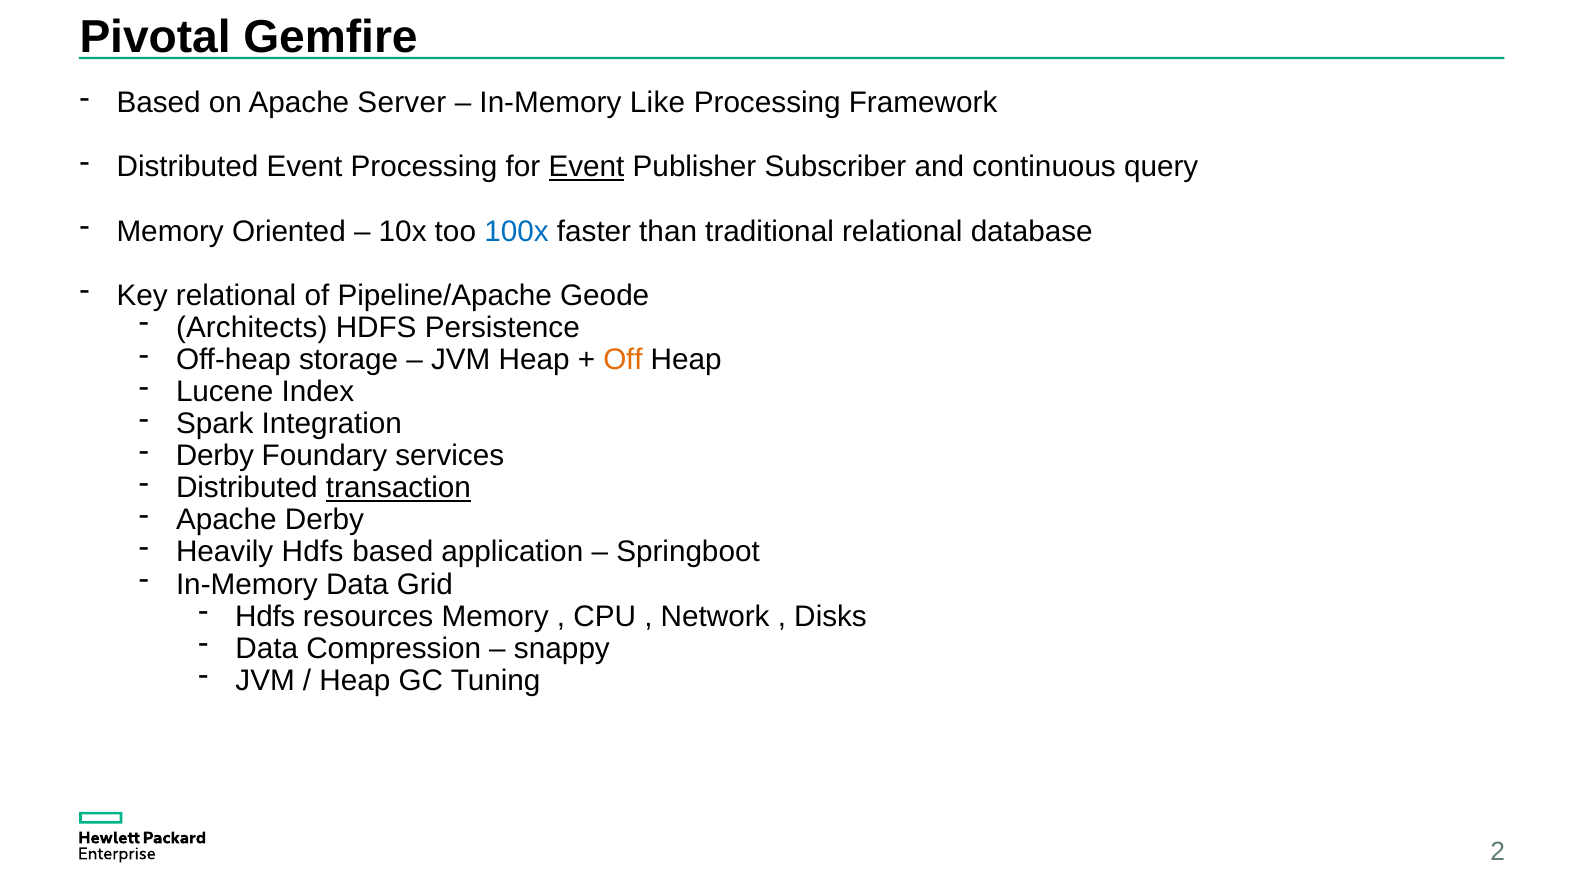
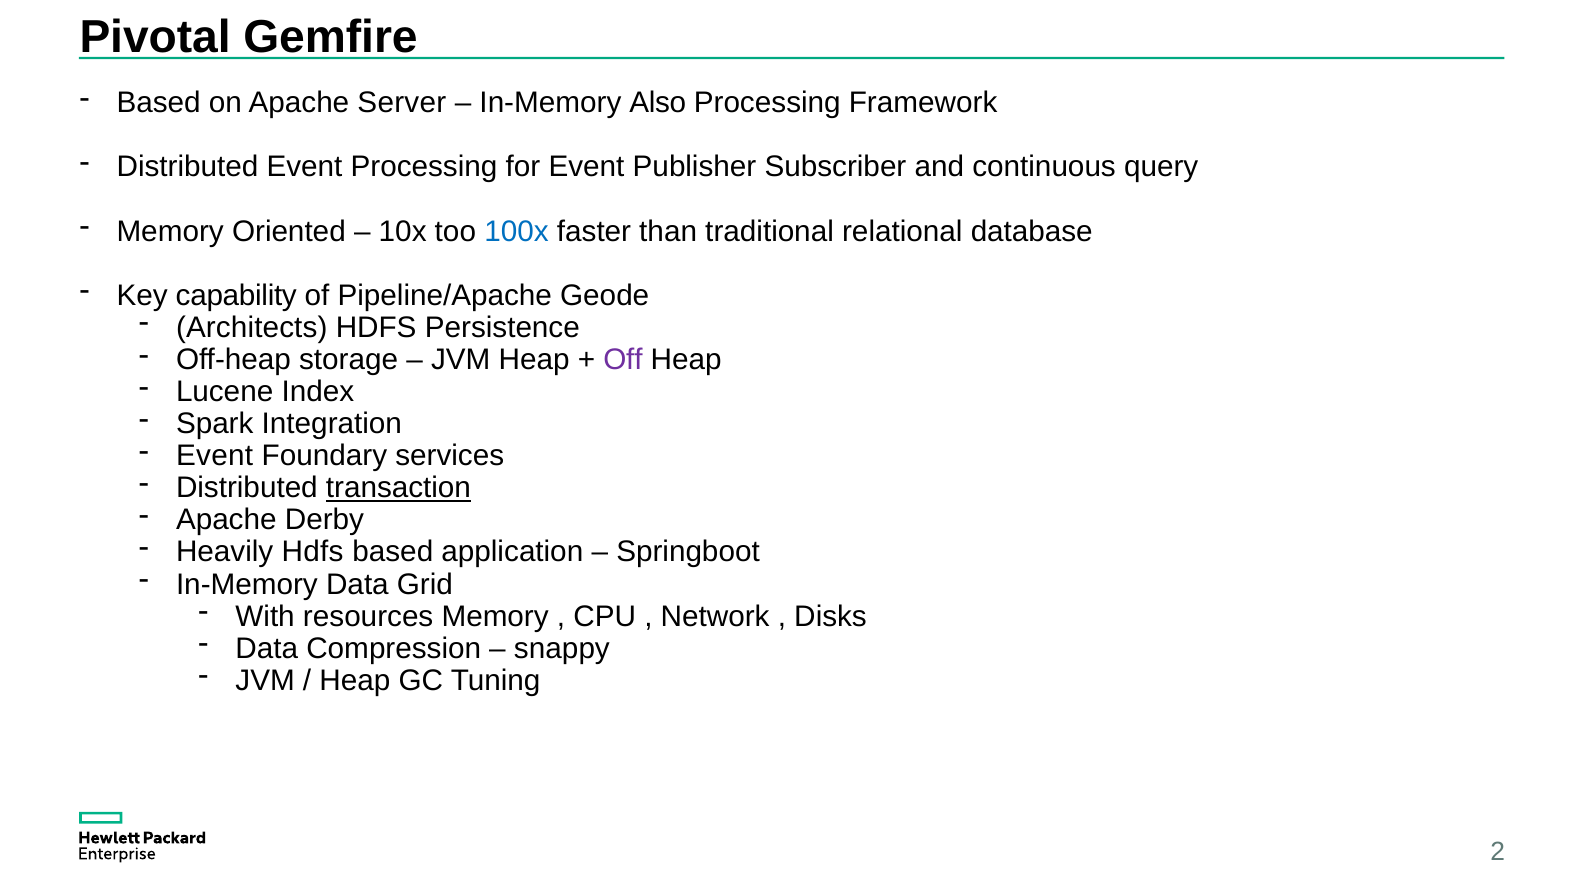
Like: Like -> Also (658, 103)
Event underline: present -> none (586, 167)
Key relational: relational -> capability (236, 295)
Off colour: orange -> purple (623, 360)
Derby: Derby -> Event (215, 456)
Hdfs: Hdfs -> With (265, 616)
